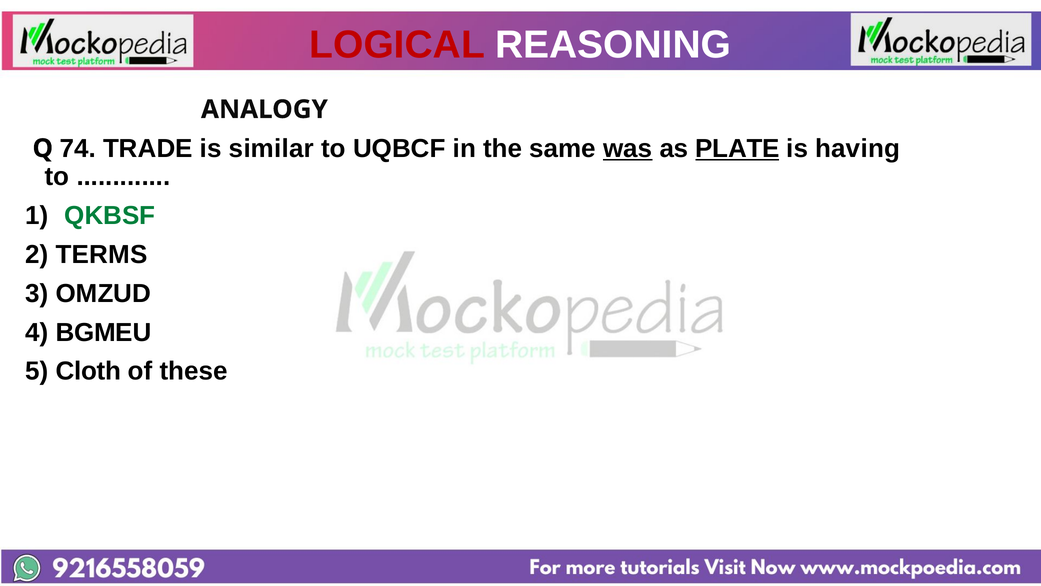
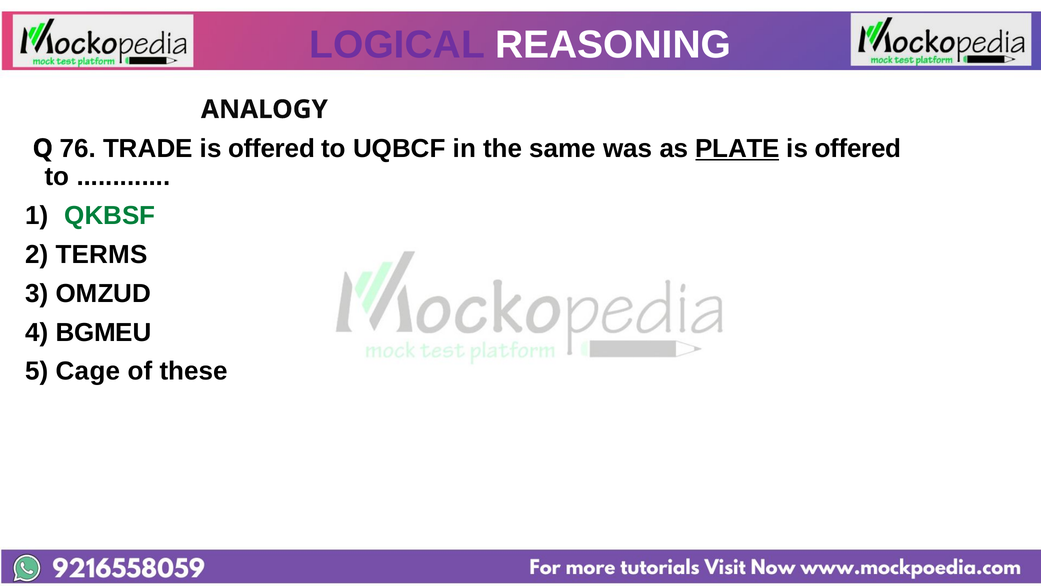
LOGICAL colour: red -> purple (397, 45)
74: 74 -> 76 (78, 148)
TRADE is similar: similar -> offered (272, 148)
was underline: present -> none (628, 148)
having: having -> offered (858, 148)
Cloth: Cloth -> Cage (88, 371)
